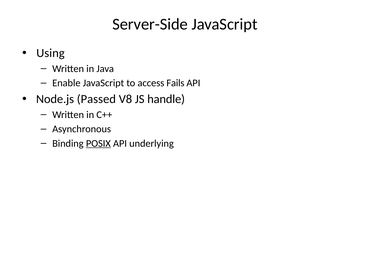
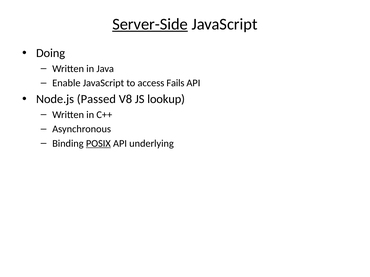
Server-Side underline: none -> present (150, 24)
Using: Using -> Doing (51, 53)
handle: handle -> lookup (166, 99)
